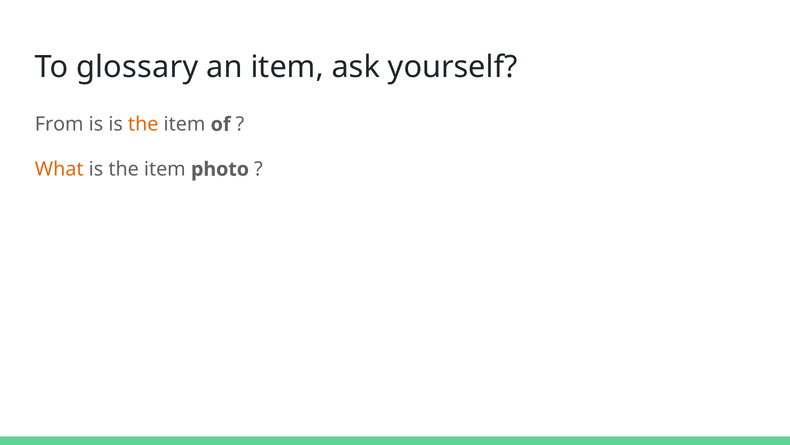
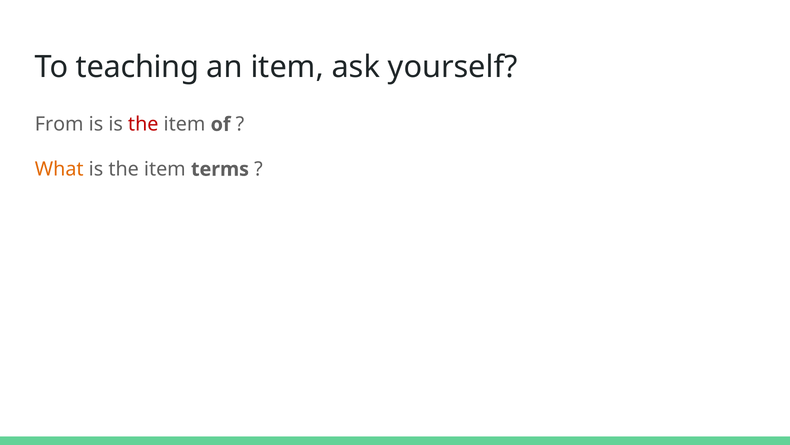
glossary: glossary -> teaching (137, 67)
the colour: orange -> red (143, 124)
photo: photo -> terms (220, 169)
